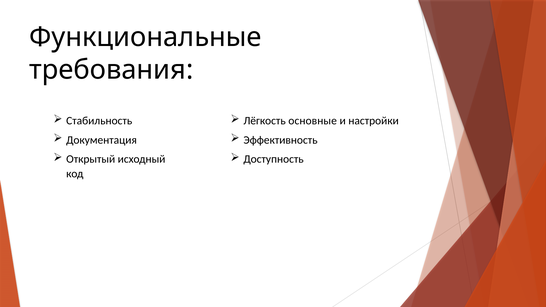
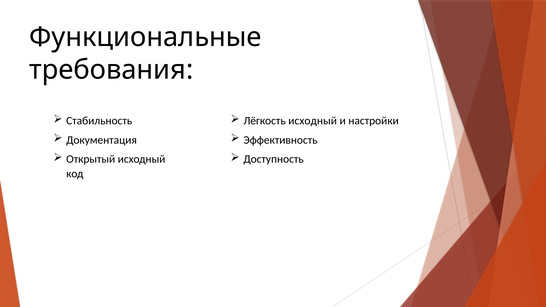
Лёгкость основные: основные -> исходный (313, 121)
